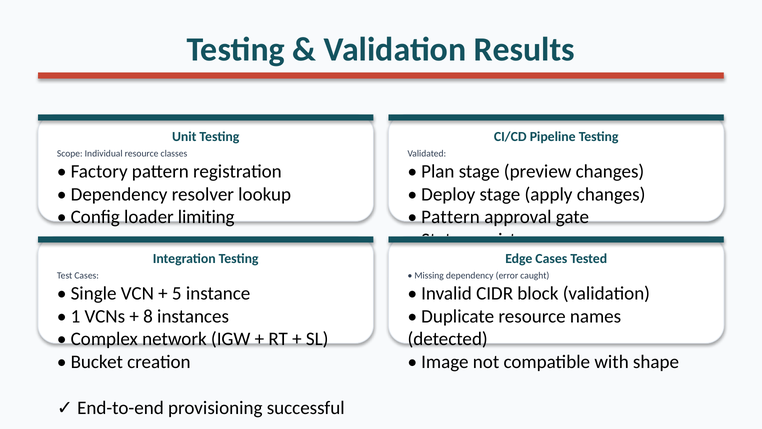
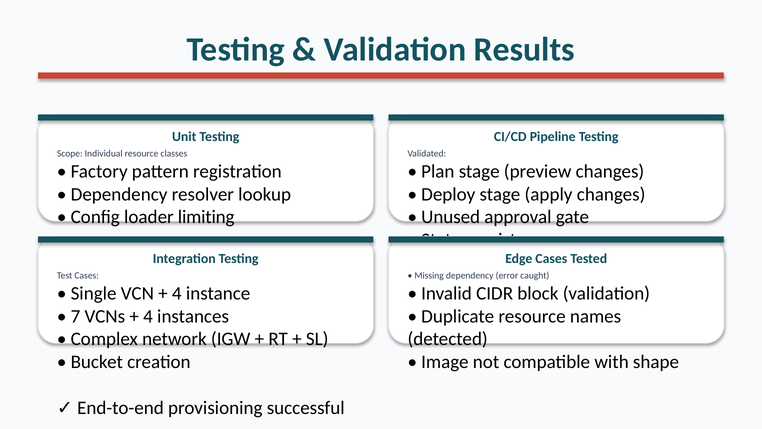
Pattern: Pattern -> Unused (451, 217)
5: 5 -> 4 (177, 293)
1: 1 -> 7 (76, 316)
8: 8 -> 4 (148, 316)
